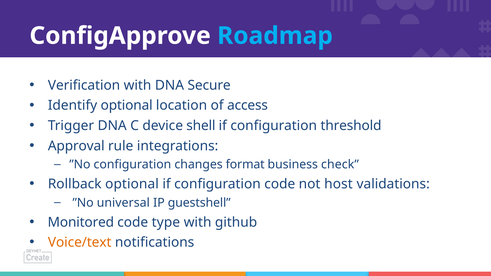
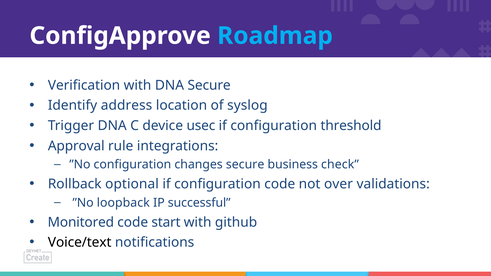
Identify optional: optional -> address (127, 106)
access: access -> syslog (247, 106)
shell: shell -> usec (201, 126)
changes format: format -> secure (245, 165)
host: host -> over (338, 184)
universal: universal -> loopback (123, 203)
guestshell: guestshell -> successful (199, 203)
type: type -> start (166, 222)
Voice/text colour: orange -> black (80, 243)
